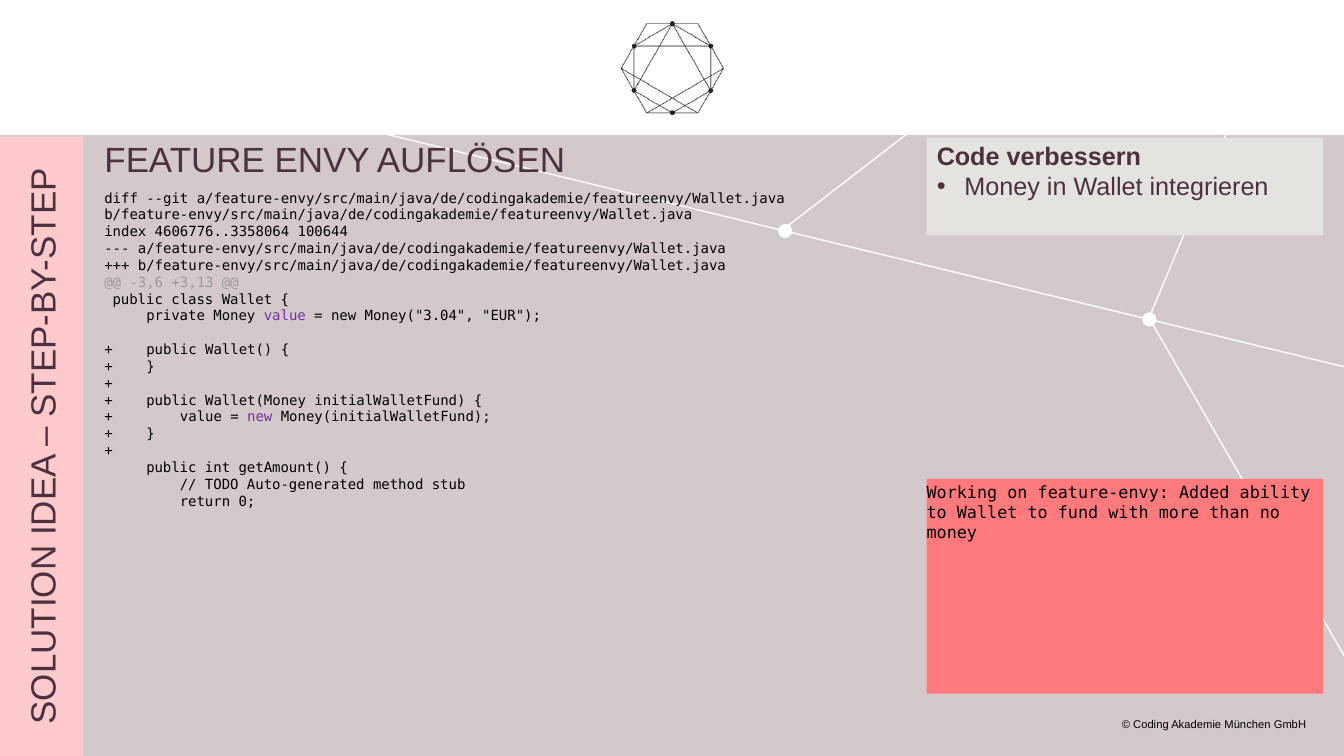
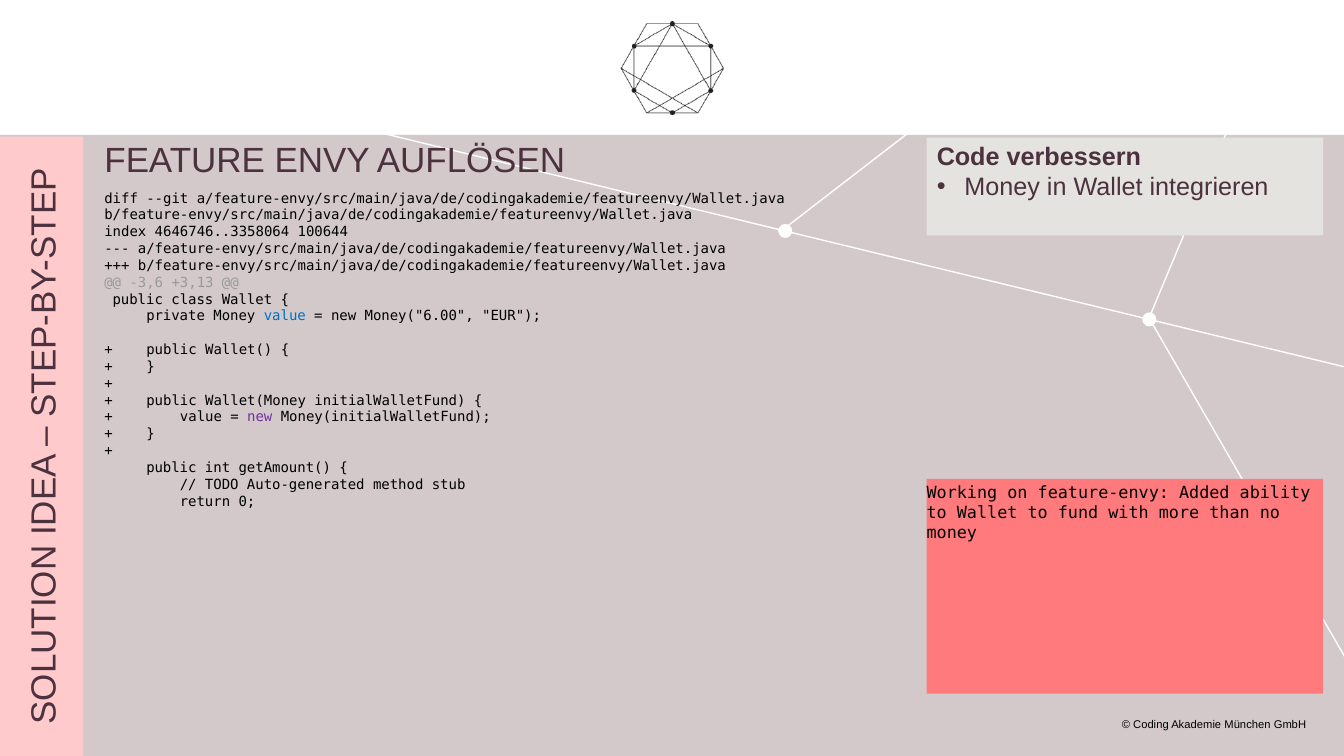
4606776..3358064: 4606776..3358064 -> 4646746..3358064 (222, 232)
value colour: purple -> blue (285, 316)
Money("3.04: Money("3.04 -> Money("6.00 (419, 316)
